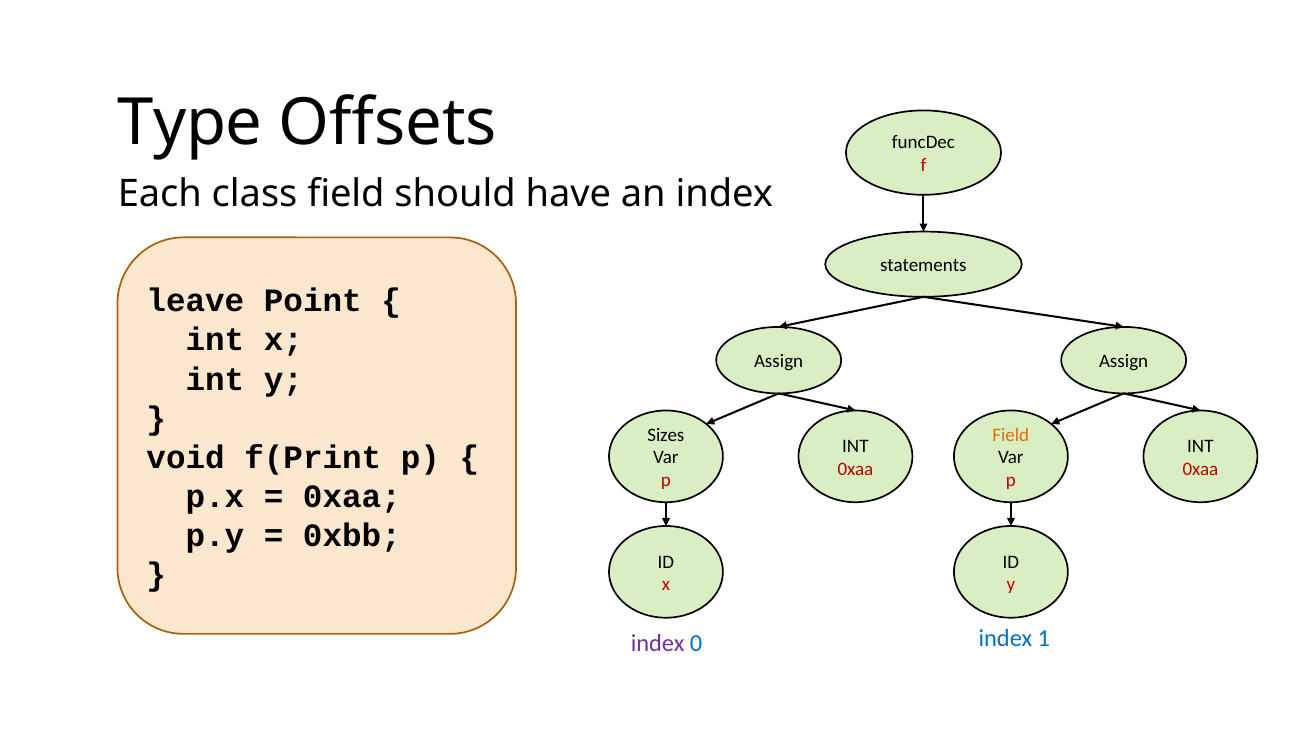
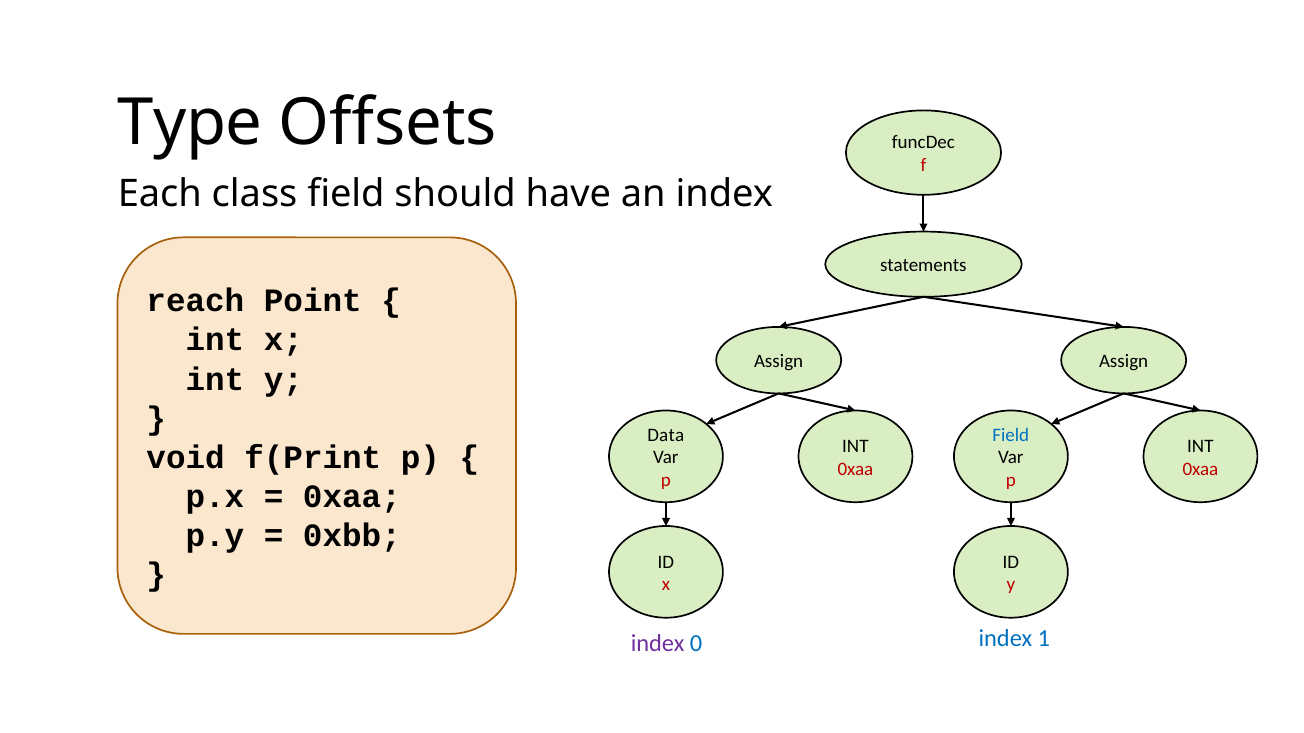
leave: leave -> reach (195, 301)
Sizes: Sizes -> Data (666, 435)
Field colour: orange -> blue (1011, 435)
